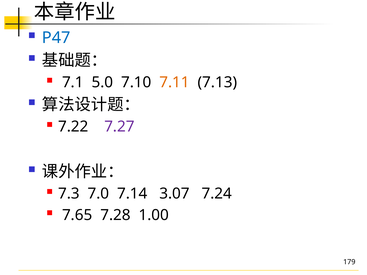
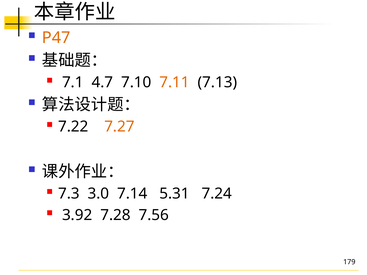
P47 colour: blue -> orange (56, 38)
5.0: 5.0 -> 4.7 (102, 82)
7.27 colour: purple -> orange (119, 127)
7.0: 7.0 -> 3.0 (98, 194)
3.07: 3.07 -> 5.31 (174, 194)
7.65: 7.65 -> 3.92 (77, 215)
1.00: 1.00 -> 7.56 (154, 215)
